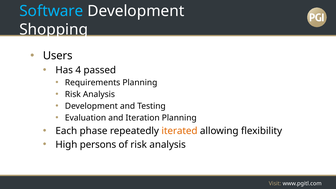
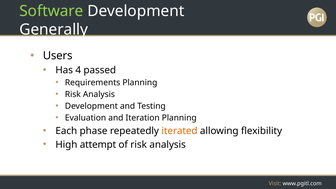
Software colour: light blue -> light green (51, 11)
Shopping: Shopping -> Generally (54, 30)
persons: persons -> attempt (98, 145)
